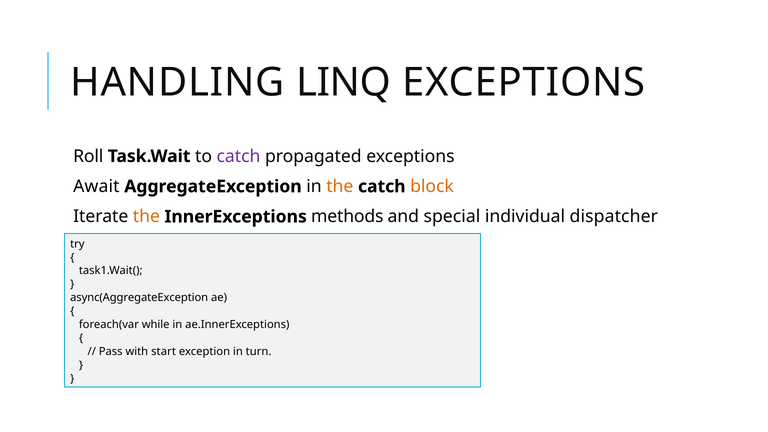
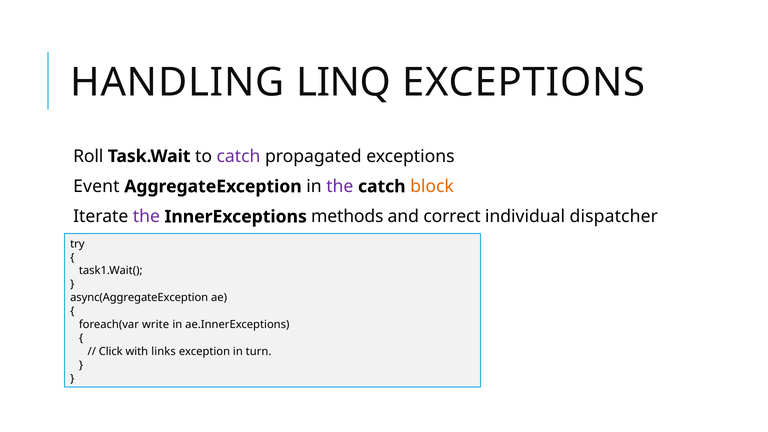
Await: Await -> Event (96, 186)
the colour: orange -> purple (340, 186)
the colour: orange -> purple (146, 217)
special: special -> correct (452, 217)
while: while -> write (156, 325)
Pass: Pass -> Click (111, 351)
start: start -> links (164, 351)
